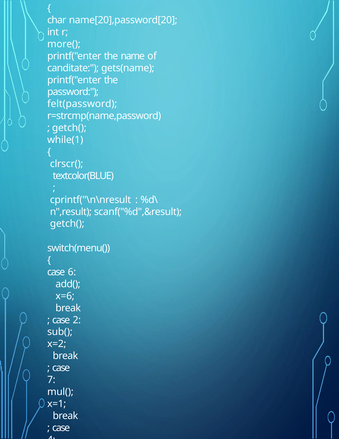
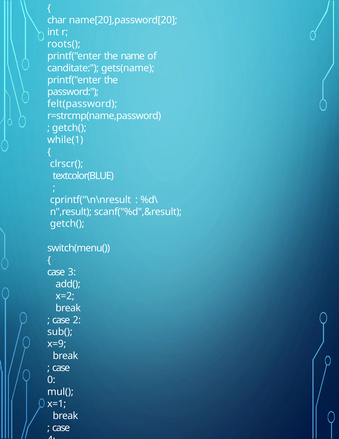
more(: more( -> roots( (64, 44)
6: 6 -> 3 (72, 272)
x=6: x=6 -> x=2 (65, 296)
x=2: x=2 -> x=9 (57, 344)
7: 7 -> 0 (51, 380)
